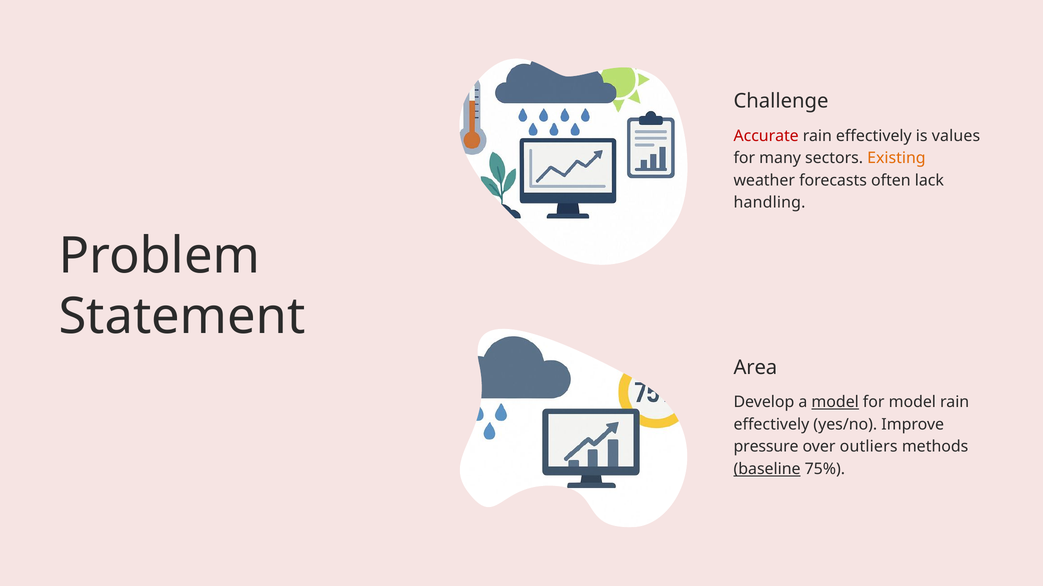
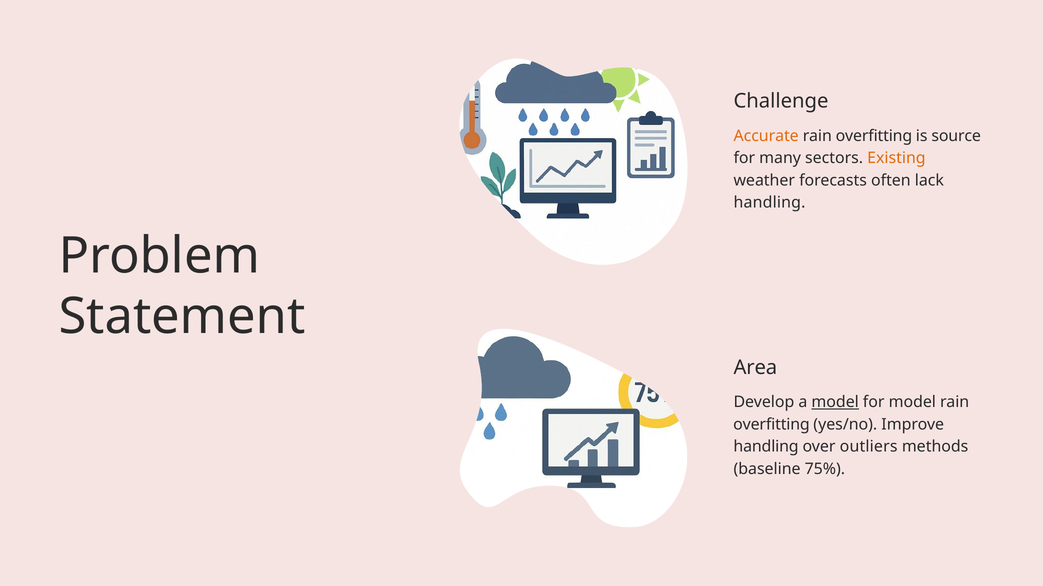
Accurate colour: red -> orange (766, 136)
effectively: effectively -> overfitting (874, 136)
values: values -> source (956, 136)
effectively: effectively -> overfitting (772, 425)
pressure: pressure -> handling (766, 447)
baseline underline: present -> none (767, 470)
